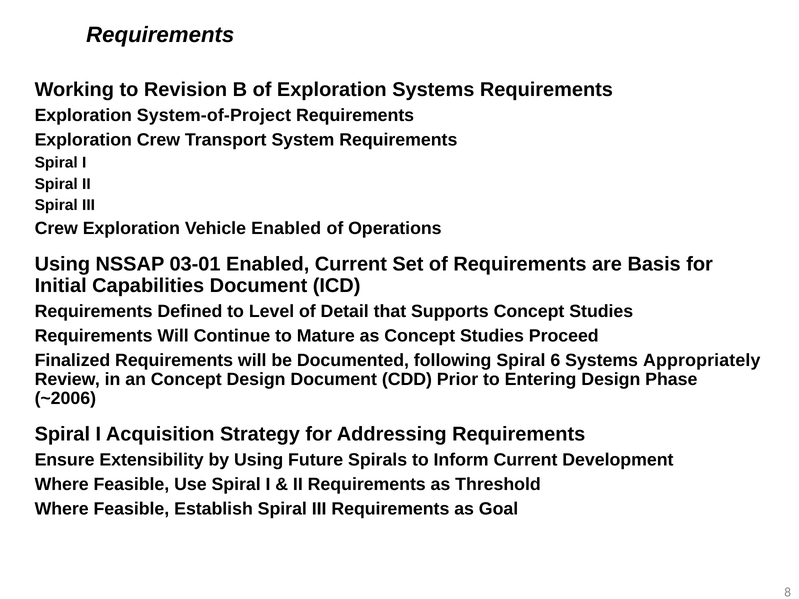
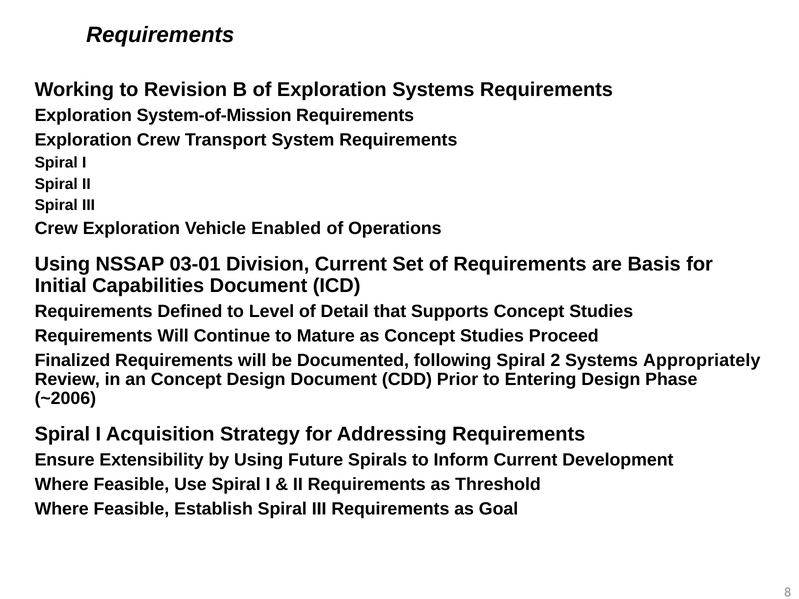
System-of-Project: System-of-Project -> System-of-Mission (214, 115)
03-01 Enabled: Enabled -> Division (268, 264)
6: 6 -> 2 (555, 360)
